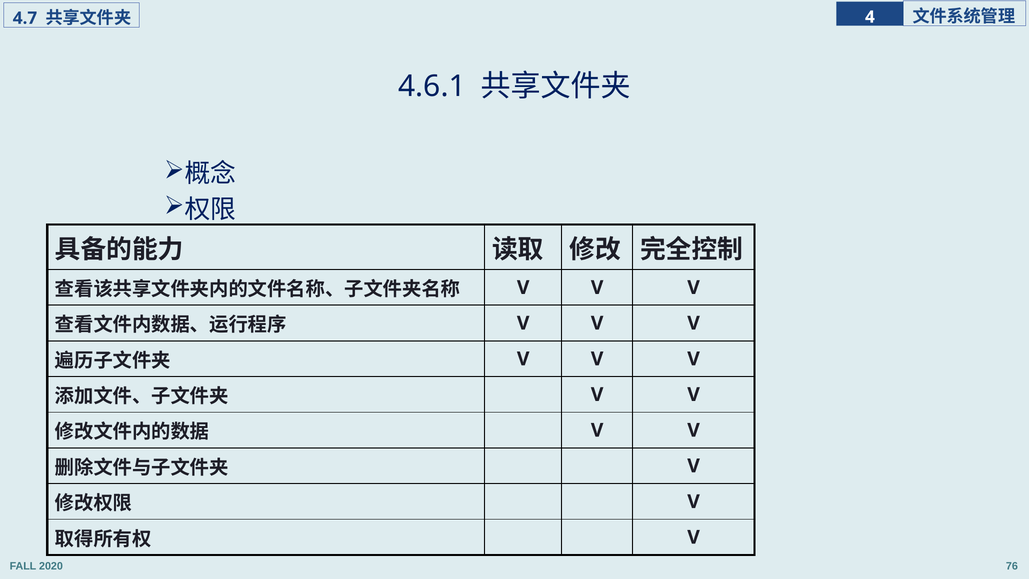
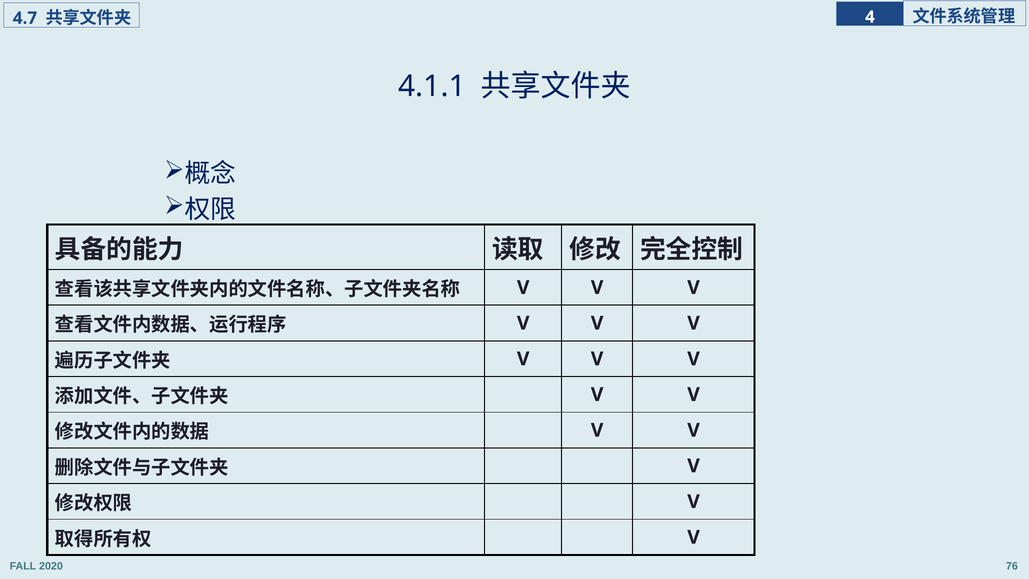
4.6.1: 4.6.1 -> 4.1.1 (432, 87)
